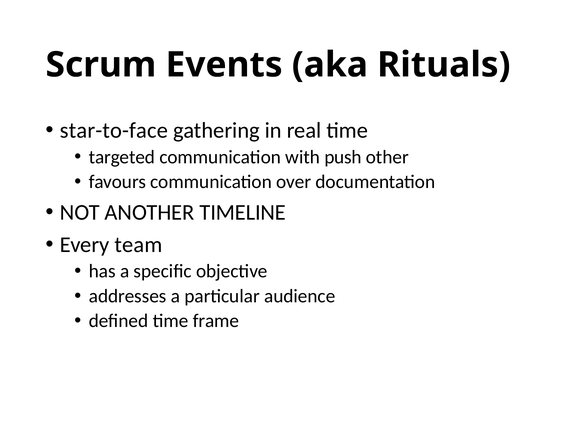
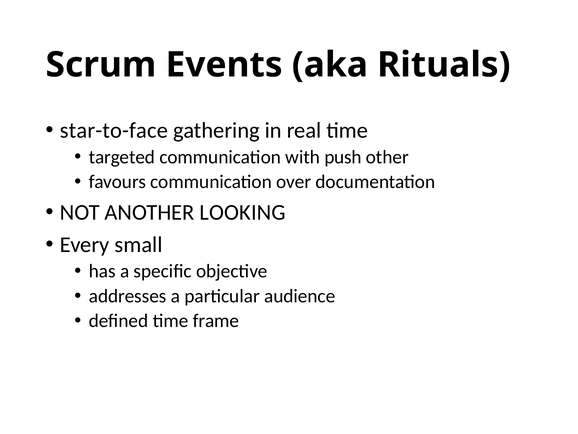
TIMELINE: TIMELINE -> LOOKING (243, 212)
team: team -> small (139, 244)
